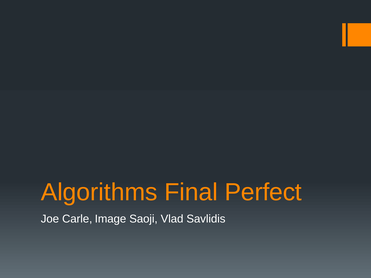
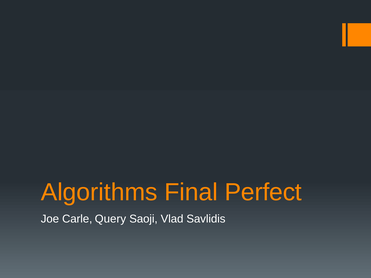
Image: Image -> Query (110, 219)
